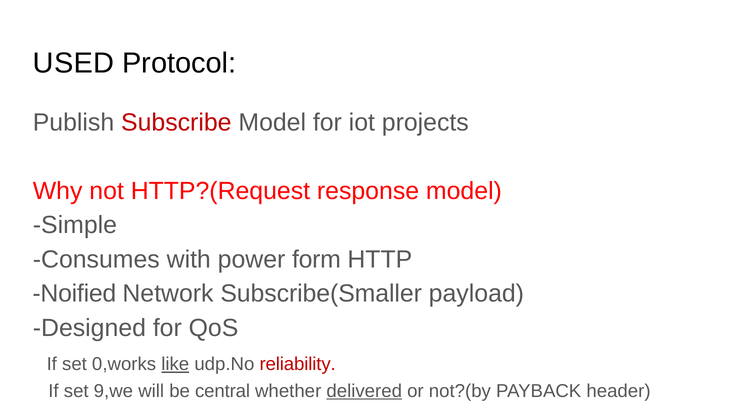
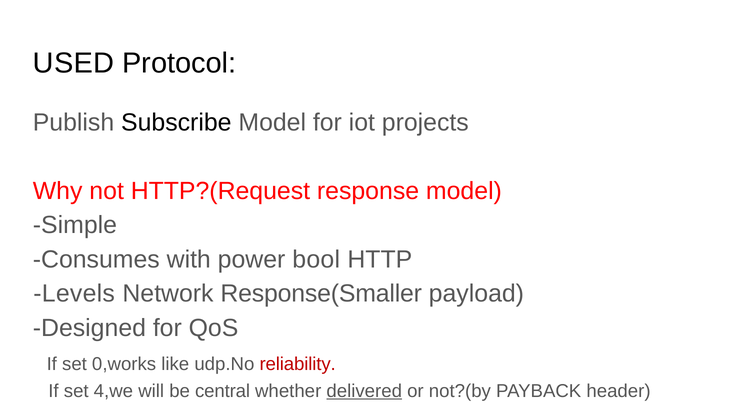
Subscribe colour: red -> black (176, 122)
form: form -> bool (316, 259)
Noified: Noified -> Levels (74, 294)
Subscribe(Smaller: Subscribe(Smaller -> Response(Smaller (321, 294)
like underline: present -> none (175, 364)
9,we: 9,we -> 4,we (113, 391)
